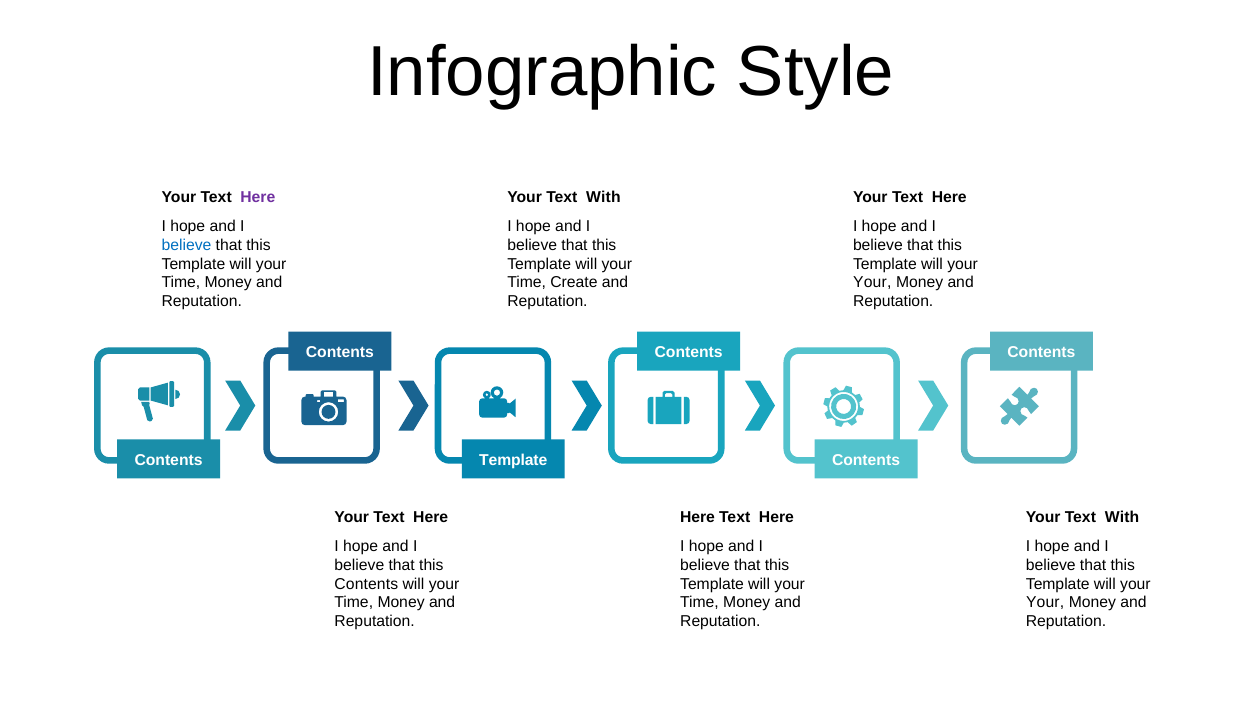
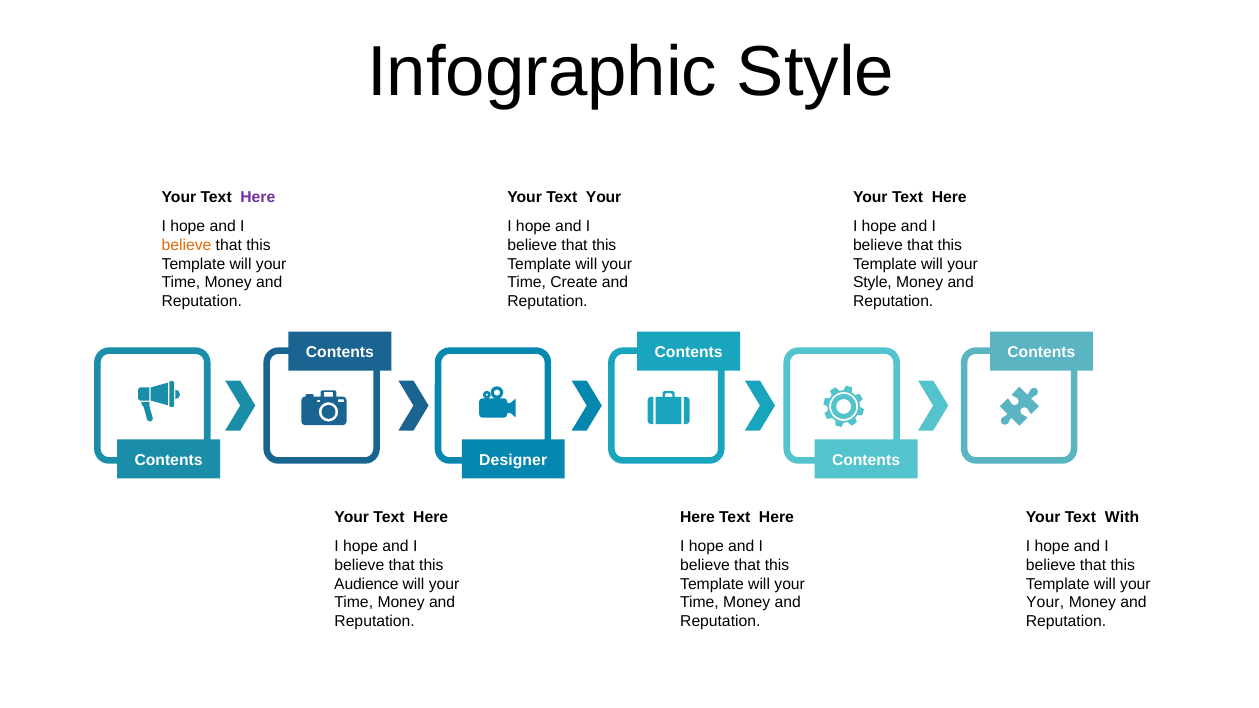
With: With -> Your (604, 198)
believe colour: blue -> orange (187, 245)
Your: Your -> Style (872, 283)
Template: Template -> Designer (513, 460)
Contents: Contents -> Audience (366, 584)
